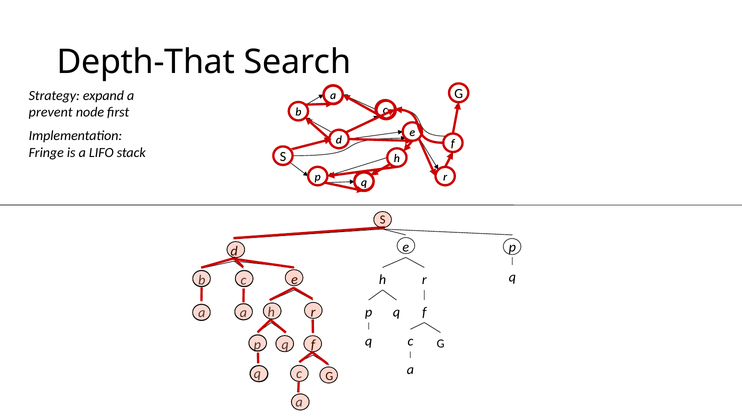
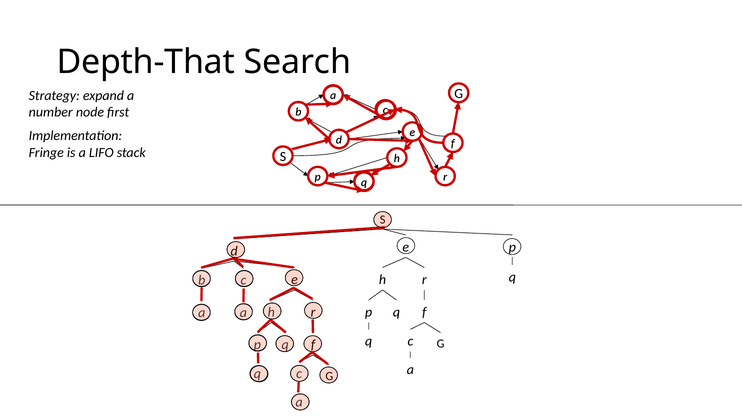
prevent: prevent -> number (51, 112)
